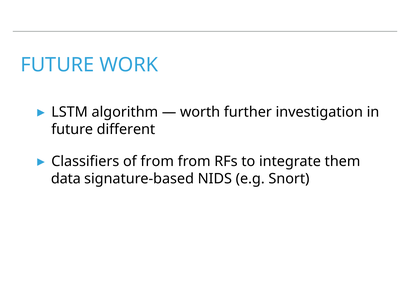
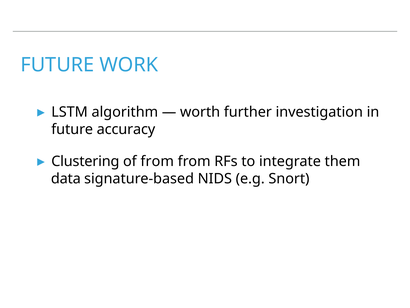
different: different -> accuracy (126, 129)
Classifiers: Classifiers -> Clustering (85, 161)
